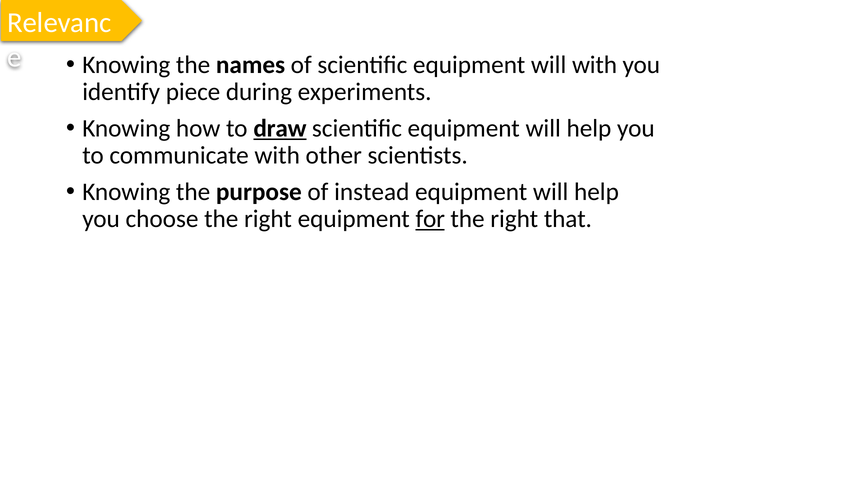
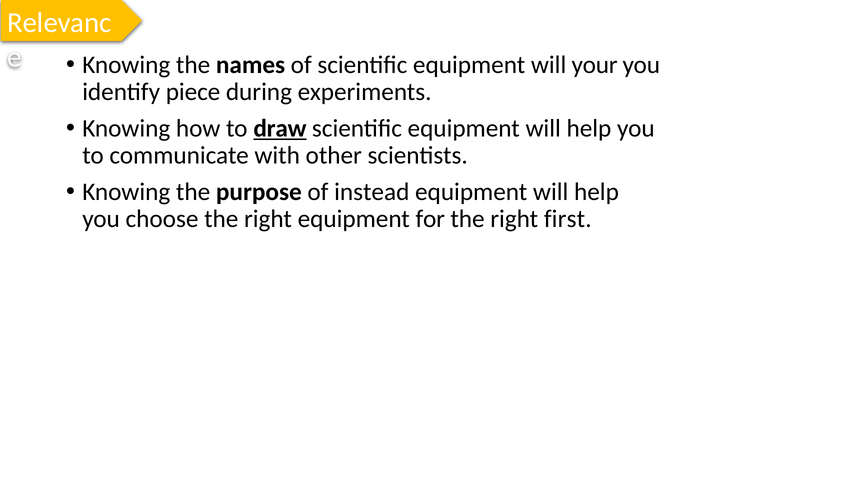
will with: with -> your (595, 65)
for underline: present -> none (430, 219)
that: that -> first (568, 219)
